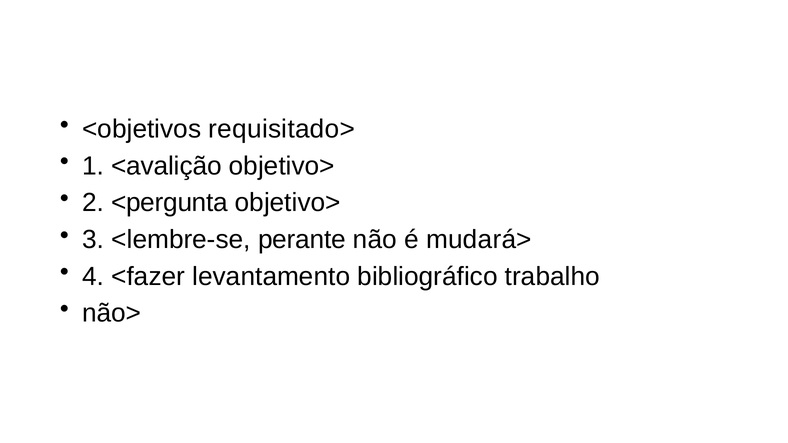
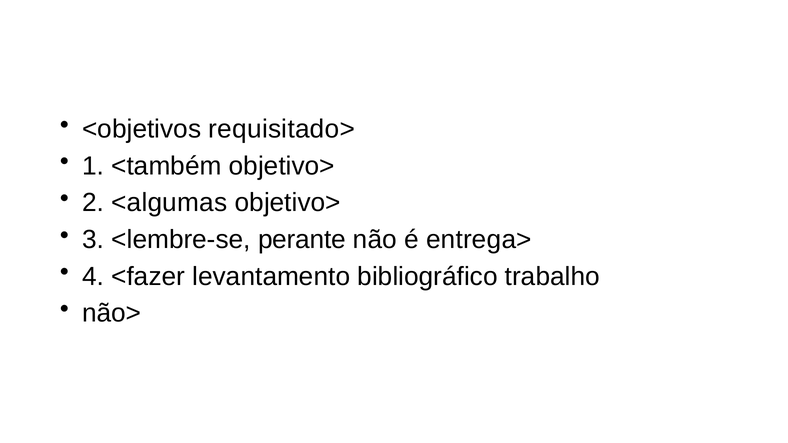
<avalição: <avalição -> <também (166, 166)
<pergunta: <pergunta -> <algumas (169, 203)
mudará>: mudará> -> entrega> (479, 240)
